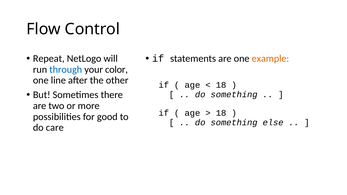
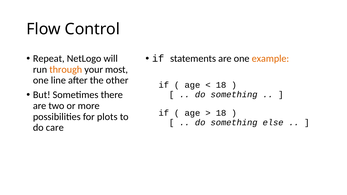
through colour: blue -> orange (66, 70)
color: color -> most (116, 70)
good: good -> plots (107, 117)
